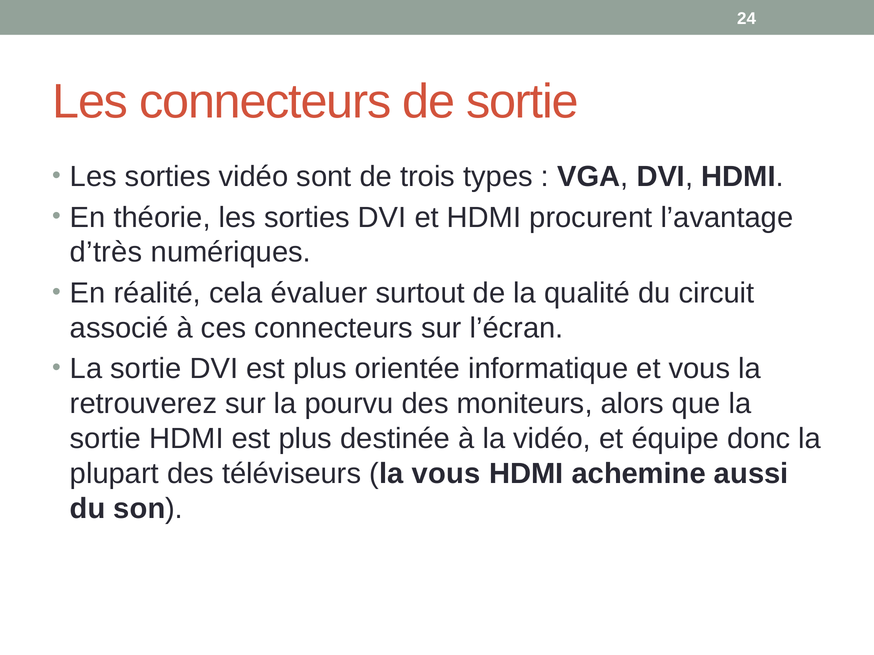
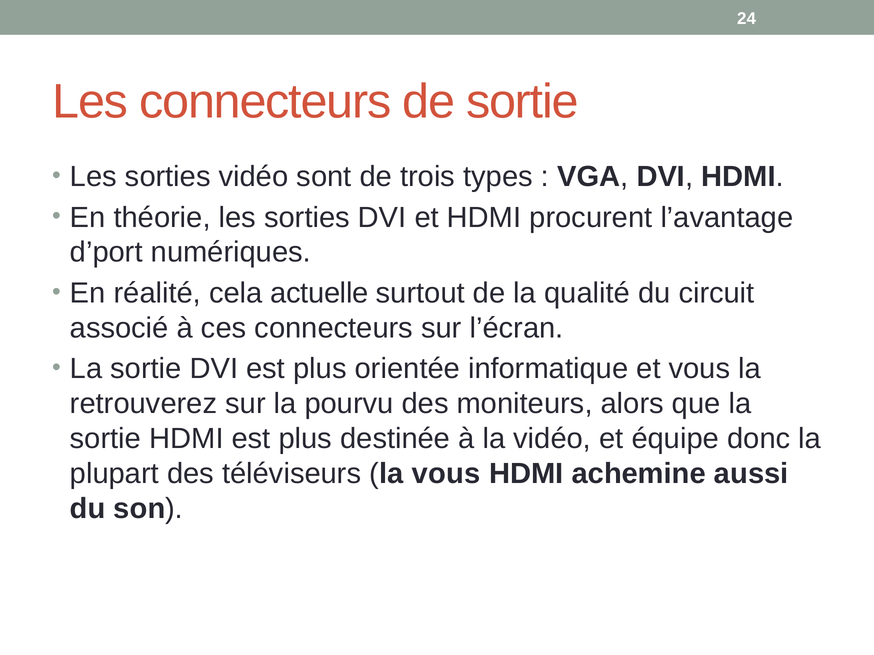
d’très: d’très -> d’port (106, 253)
évaluer: évaluer -> actuelle (319, 293)
